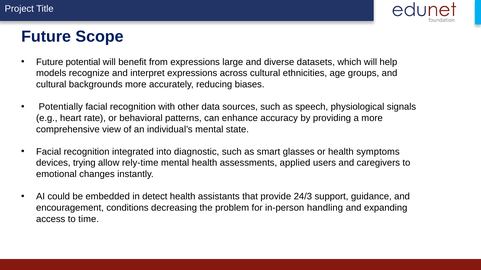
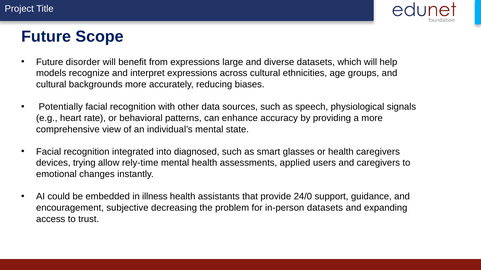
potential: potential -> disorder (83, 62)
diagnostic: diagnostic -> diagnosed (197, 152)
health symptoms: symptoms -> caregivers (378, 152)
detect: detect -> illness (155, 197)
24/3: 24/3 -> 24/0 (303, 197)
conditions: conditions -> subjective (127, 208)
in-person handling: handling -> datasets (325, 208)
time: time -> trust (89, 219)
